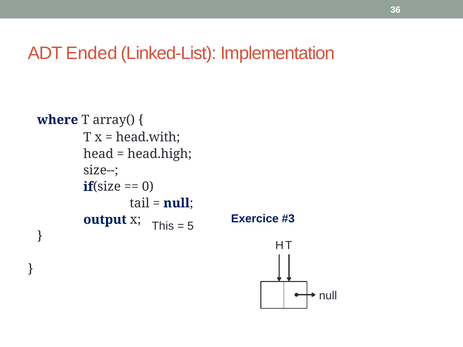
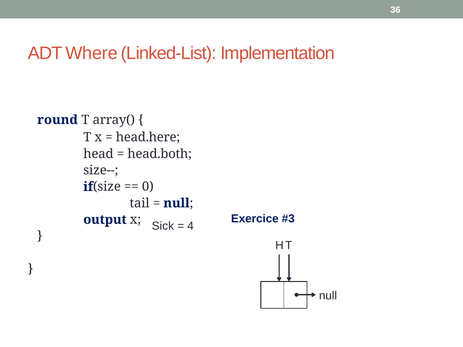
Ended: Ended -> Where (92, 53)
where: where -> round (58, 120)
head.with: head.with -> head.here (148, 137)
head.high: head.high -> head.both (160, 154)
This: This -> Sick (163, 226)
5: 5 -> 4 (191, 226)
